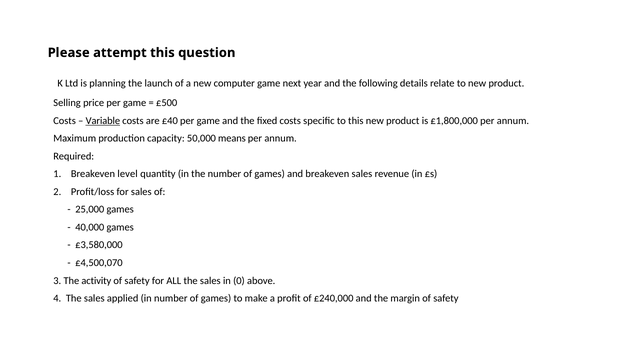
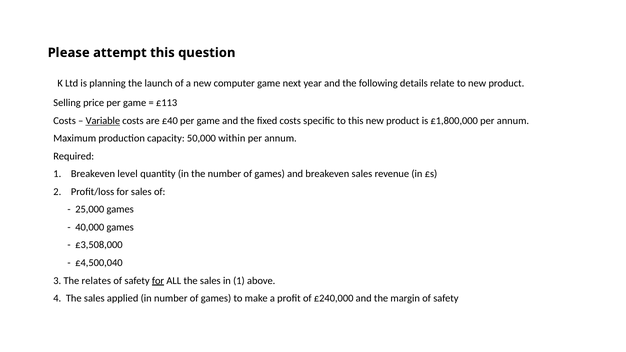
£500: £500 -> £113 (167, 103)
means: means -> within (232, 138)
£3,580,000: £3,580,000 -> £3,508,000 (99, 245)
£4,500,070: £4,500,070 -> £4,500,040 (99, 263)
activity: activity -> relates (96, 281)
for underline: none -> present (158, 281)
in 0: 0 -> 1 (239, 281)
